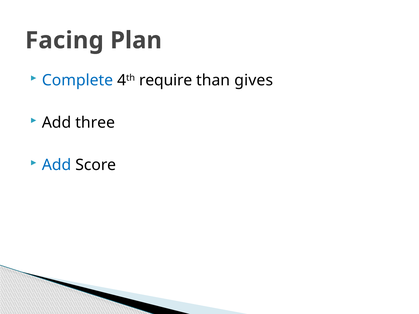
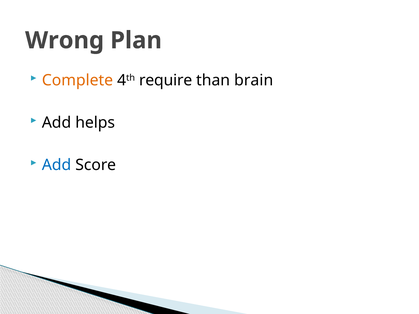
Facing: Facing -> Wrong (65, 40)
Complete colour: blue -> orange (77, 80)
gives: gives -> brain (254, 80)
three: three -> helps (95, 123)
